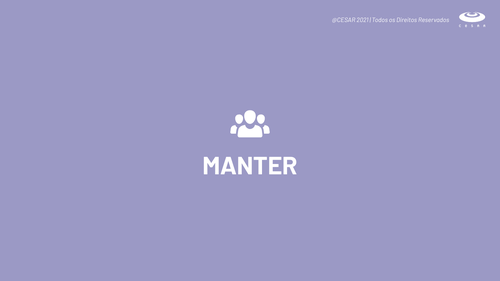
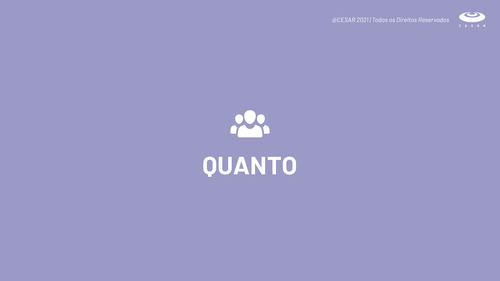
MANTER: MANTER -> QUANTO (250, 166)
